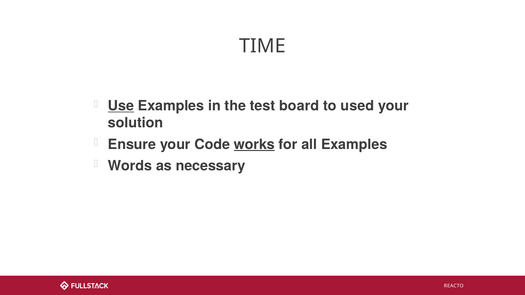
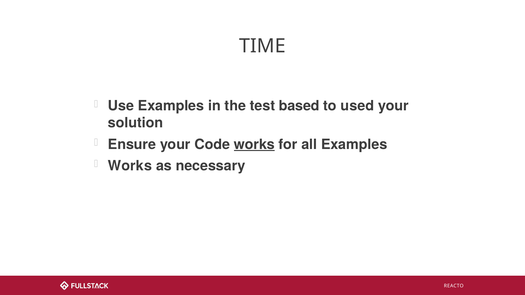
Use underline: present -> none (121, 106)
board: board -> based (299, 106)
Words: Words -> Works (130, 166)
